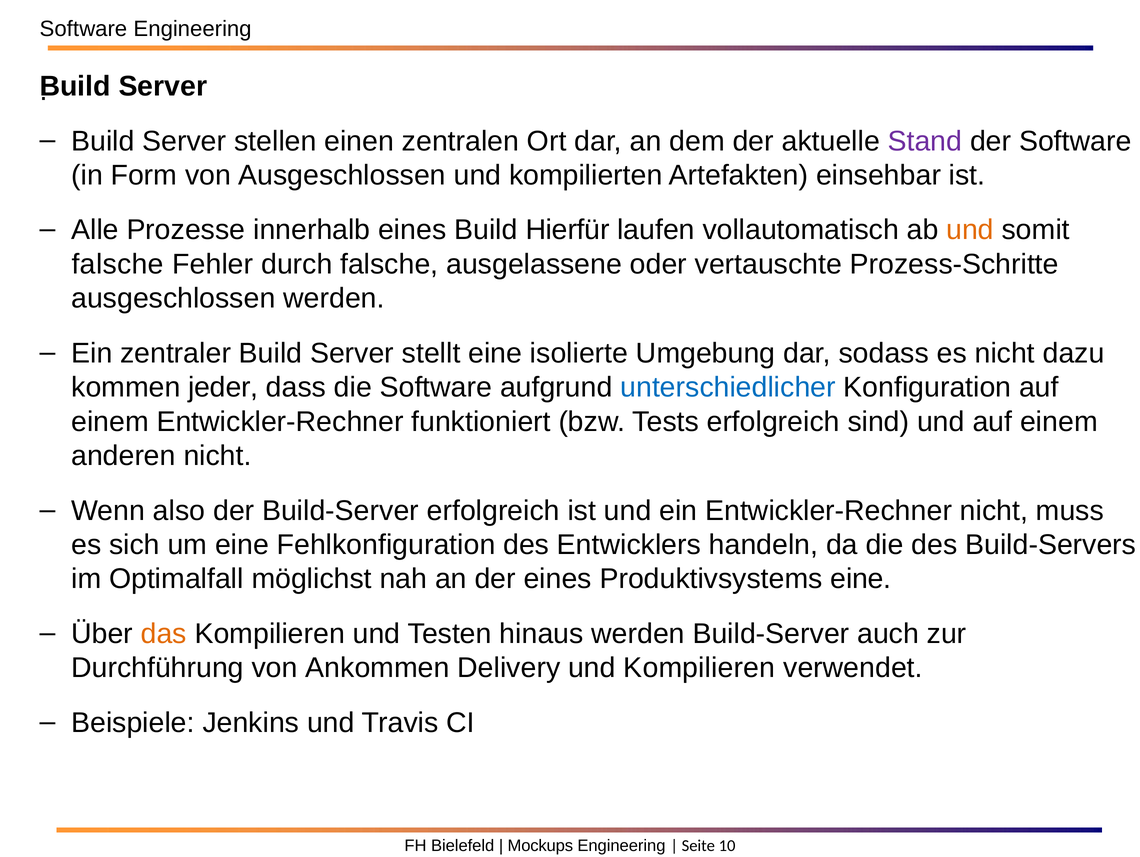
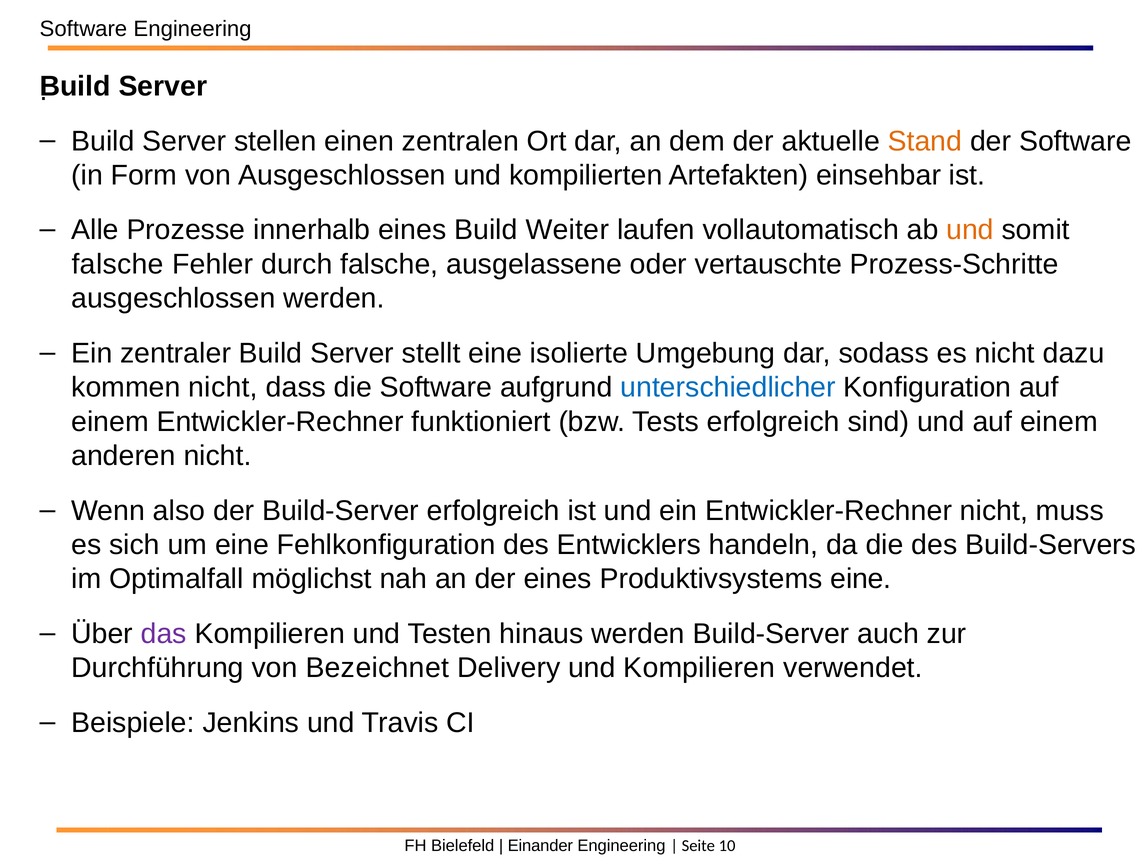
Stand colour: purple -> orange (925, 141)
Hierfür: Hierfür -> Weiter (567, 230)
kommen jeder: jeder -> nicht (223, 387)
das colour: orange -> purple (164, 633)
Ankommen: Ankommen -> Bezeichnet (377, 668)
Mockups: Mockups -> Einander (540, 845)
